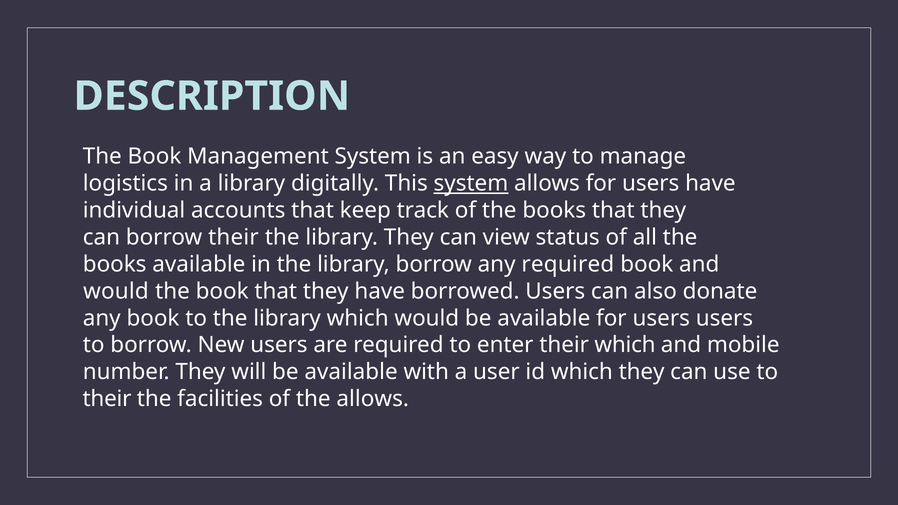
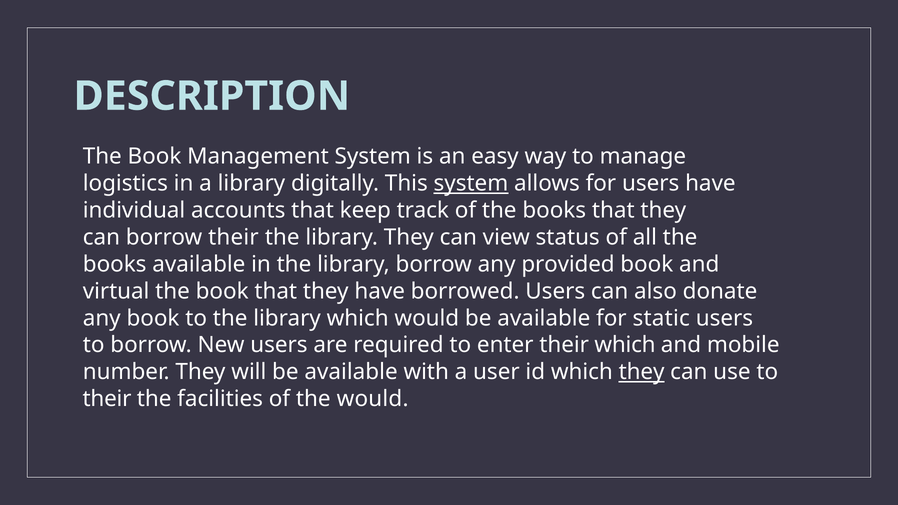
any required: required -> provided (568, 264)
would: would -> virtual (116, 291)
available for users: users -> static (661, 318)
they underline: none -> present (642, 372)
the allows: allows -> would (373, 399)
